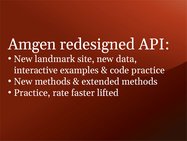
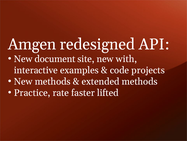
landmark: landmark -> document (55, 59)
data: data -> with (126, 59)
code practice: practice -> projects (148, 70)
